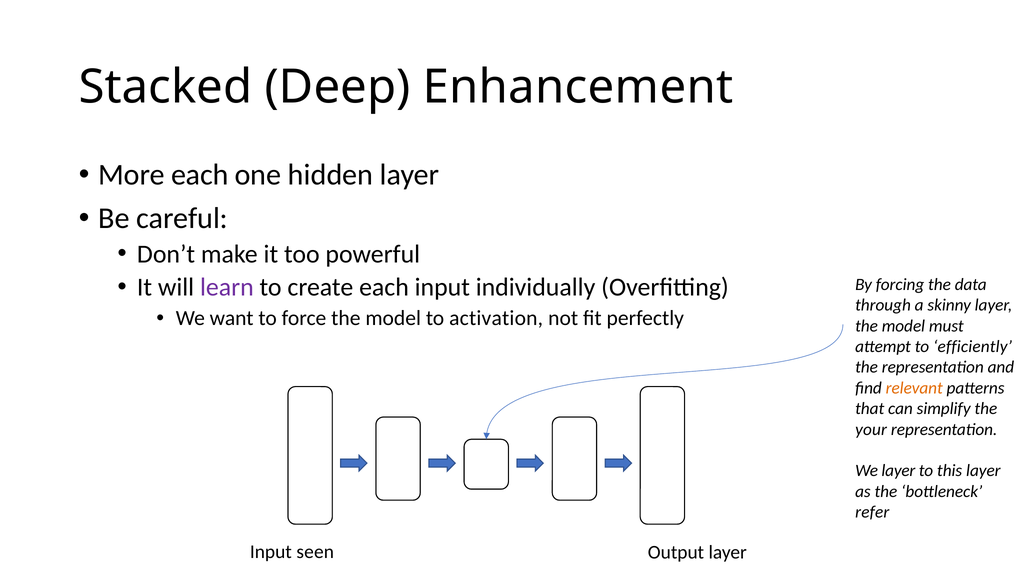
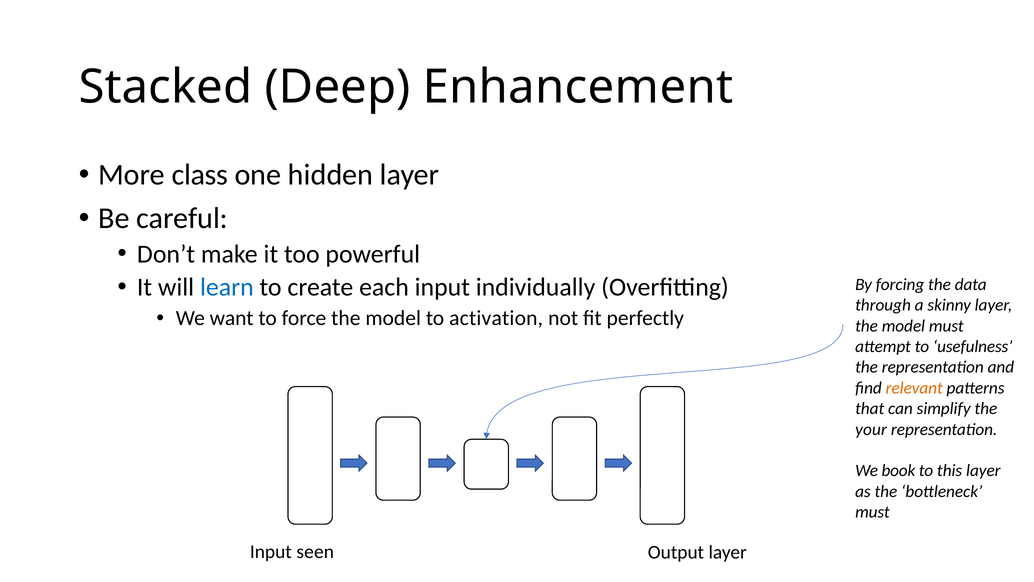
More each: each -> class (200, 175)
learn colour: purple -> blue (227, 287)
efficiently: efficiently -> usefulness (973, 346)
We layer: layer -> book (898, 470)
refer: refer -> must (872, 512)
